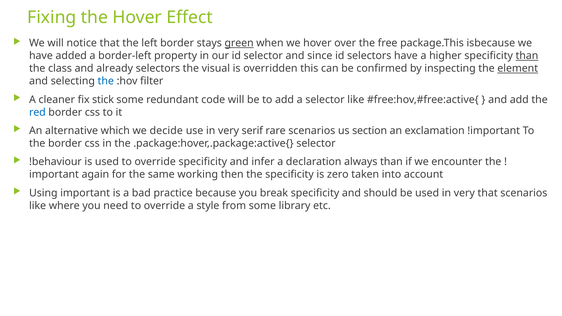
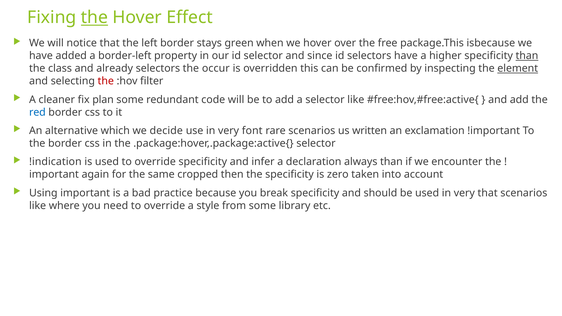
the underline: none -> present (94, 18)
green underline: present -> none (239, 43)
visual: visual -> occur (216, 68)
the colour: blue -> red (106, 81)
stick: stick -> plan (103, 100)
serif: serif -> font (252, 131)
section: section -> written (370, 131)
!behaviour: !behaviour -> !indication (55, 162)
working: working -> cropped (198, 175)
